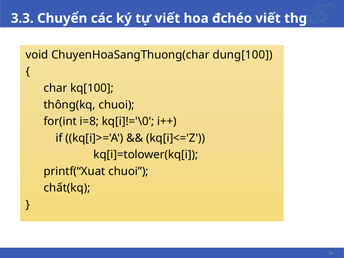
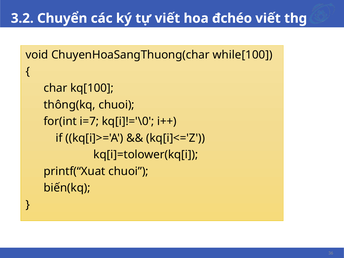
3.3: 3.3 -> 3.2 (22, 18)
dung[100: dung[100 -> while[100 (243, 55)
i=8: i=8 -> i=7 (89, 121)
chất(kq: chất(kq -> biến(kq (67, 188)
